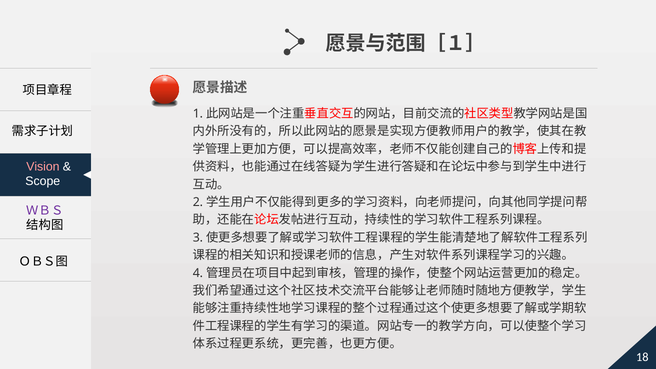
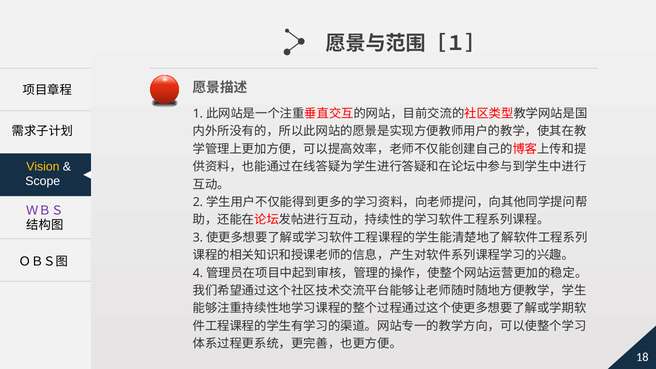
Vision colour: pink -> yellow (43, 167)
